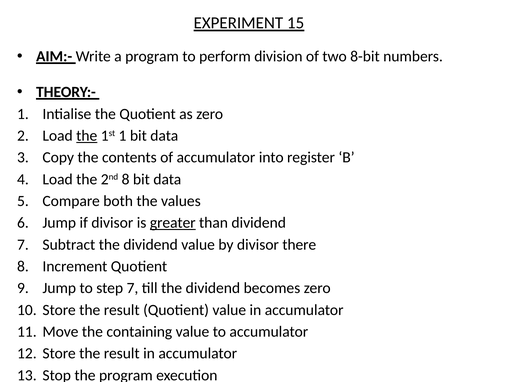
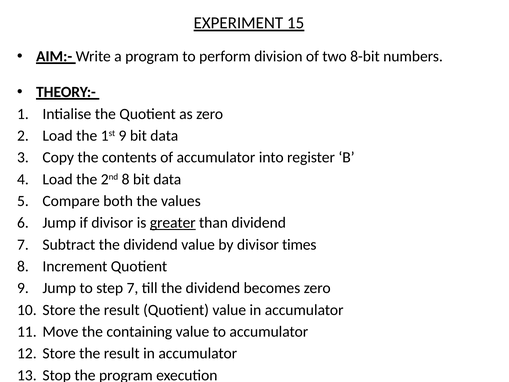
the underline: present -> none (87, 136)
1st 1: 1 -> 9 (123, 136)
there: there -> times (299, 244)
